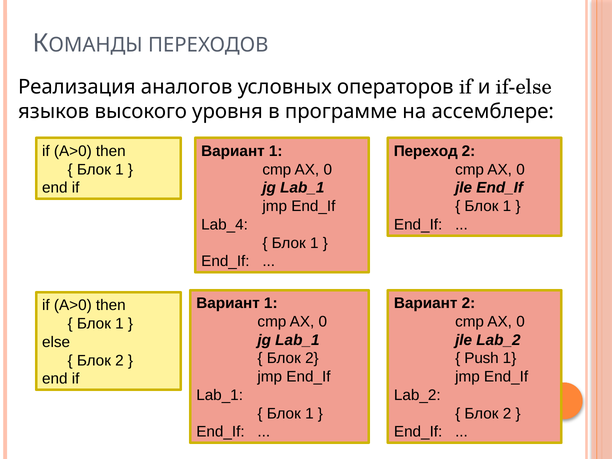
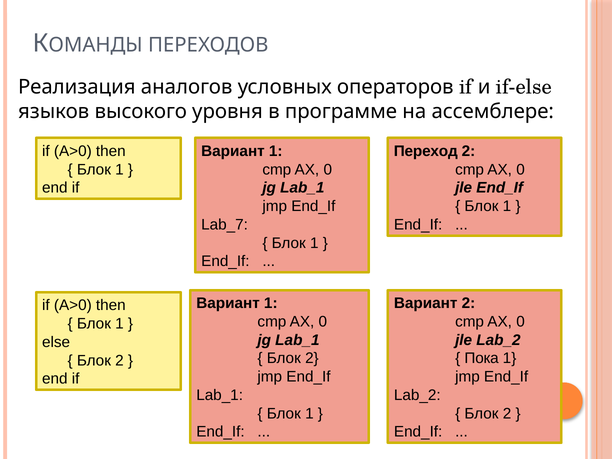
Lab_4: Lab_4 -> Lab_7 (225, 225)
Push: Push -> Пока (482, 358)
